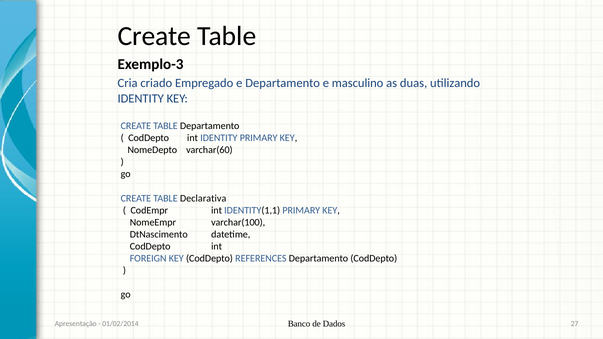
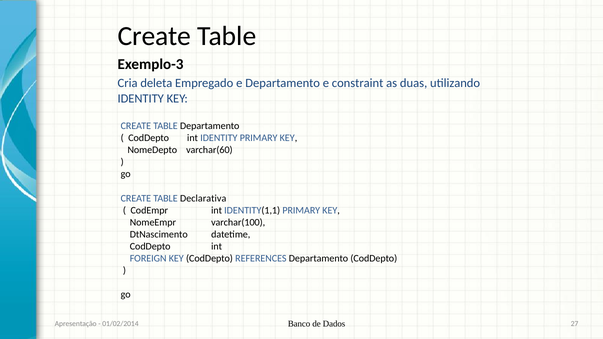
criado: criado -> deleta (156, 83)
masculino: masculino -> constraint (358, 83)
